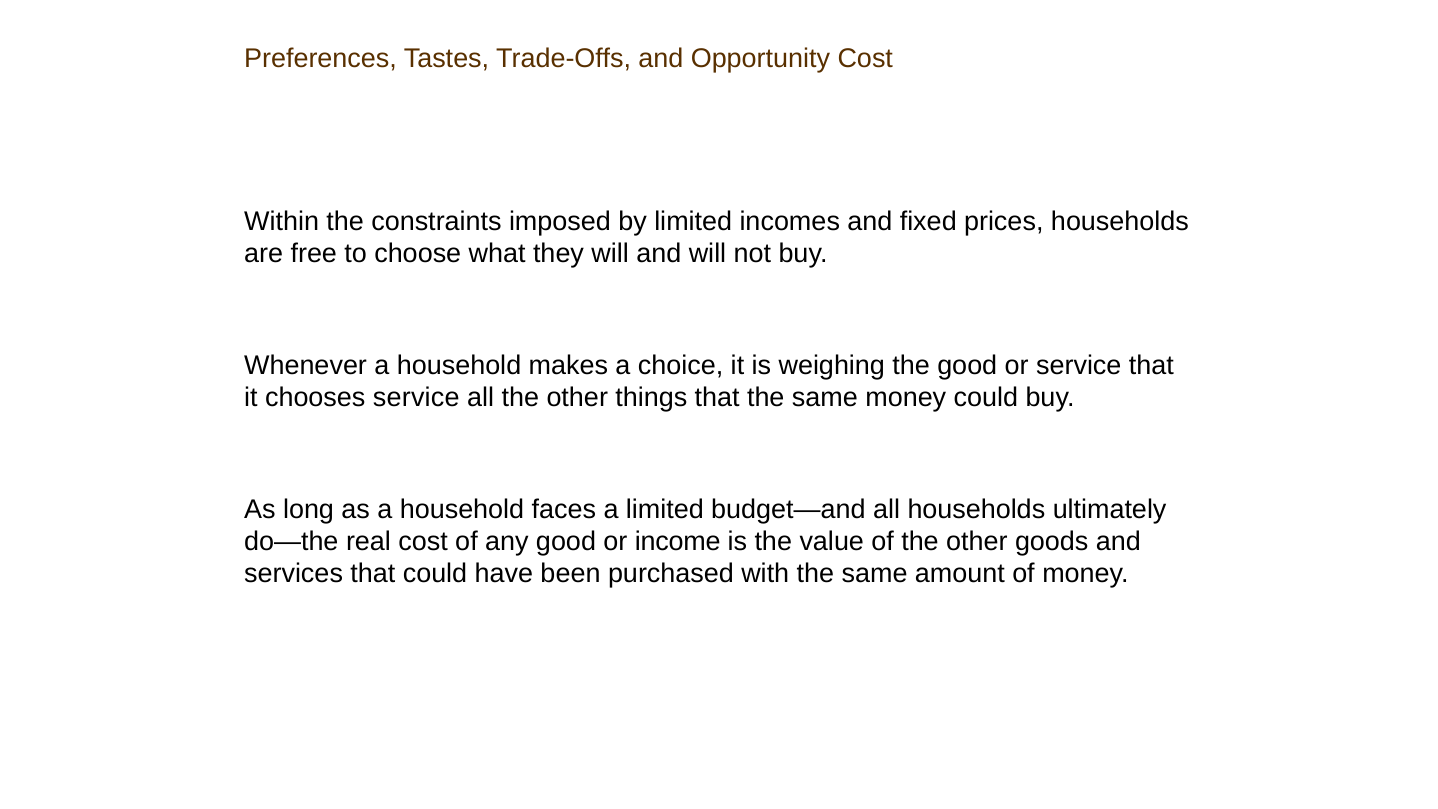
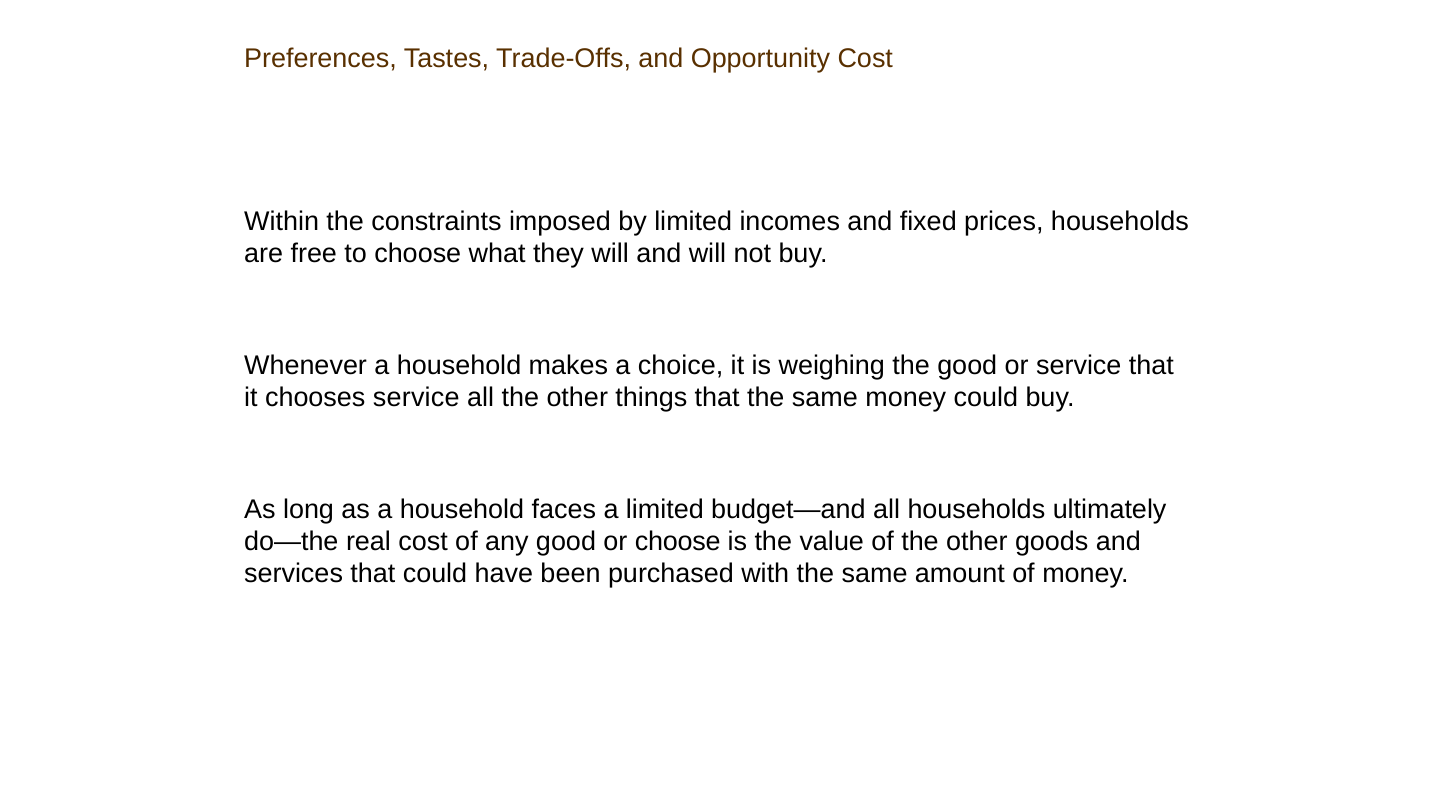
or income: income -> choose (678, 542)
